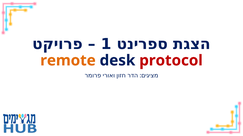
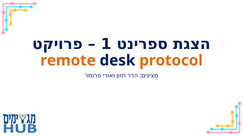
protocol colour: red -> orange (171, 61)
